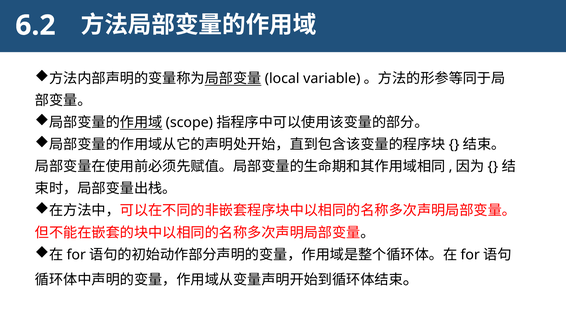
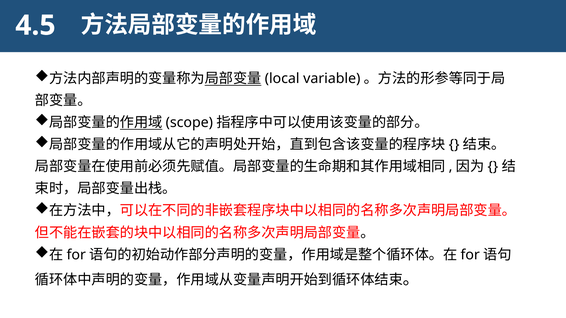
6.2: 6.2 -> 4.5 (35, 25)
